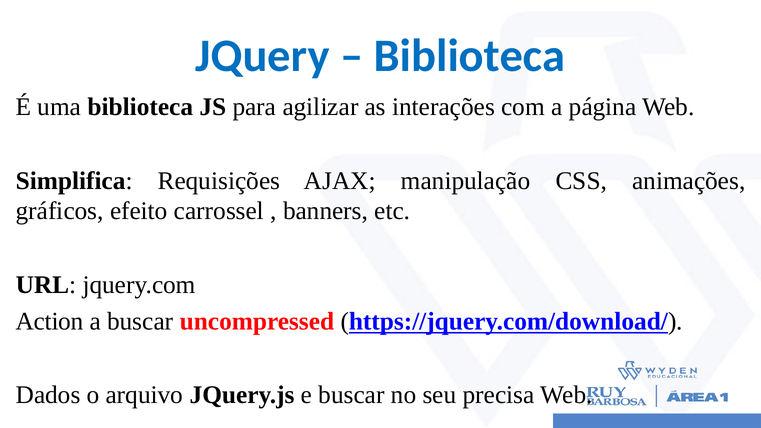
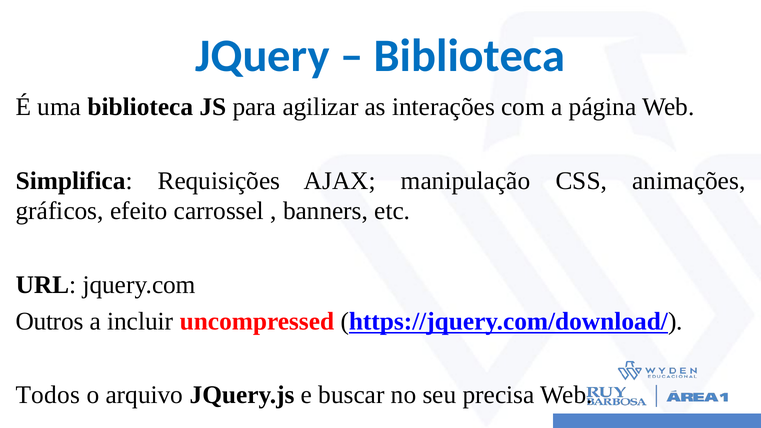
Action: Action -> Outros (50, 322)
a buscar: buscar -> incluir (140, 322)
Dados: Dados -> Todos (48, 395)
